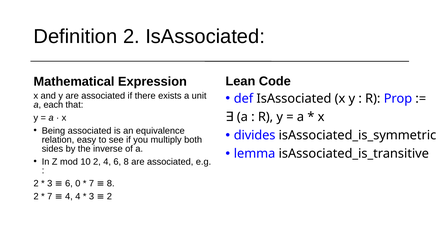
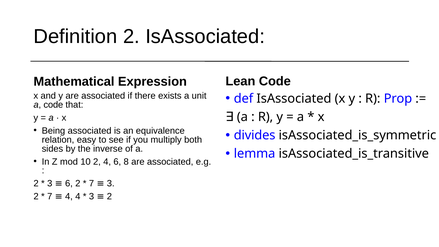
a each: each -> code (53, 105)
6 0: 0 -> 2 (78, 184)
8: 8 -> 3 (111, 184)
